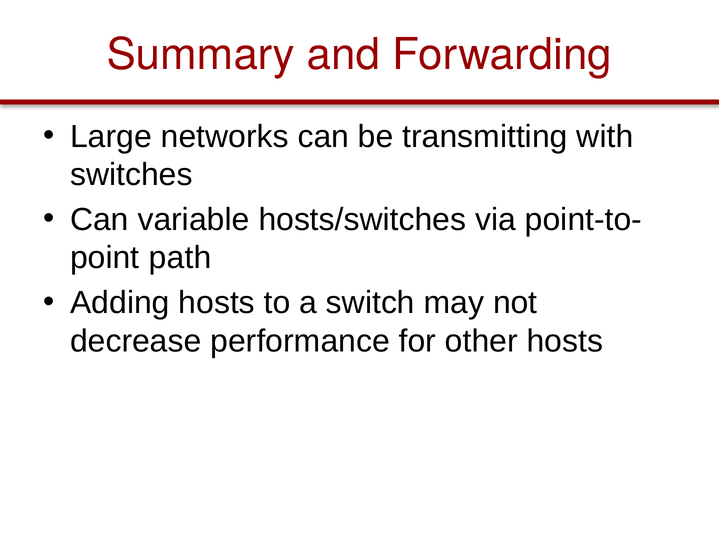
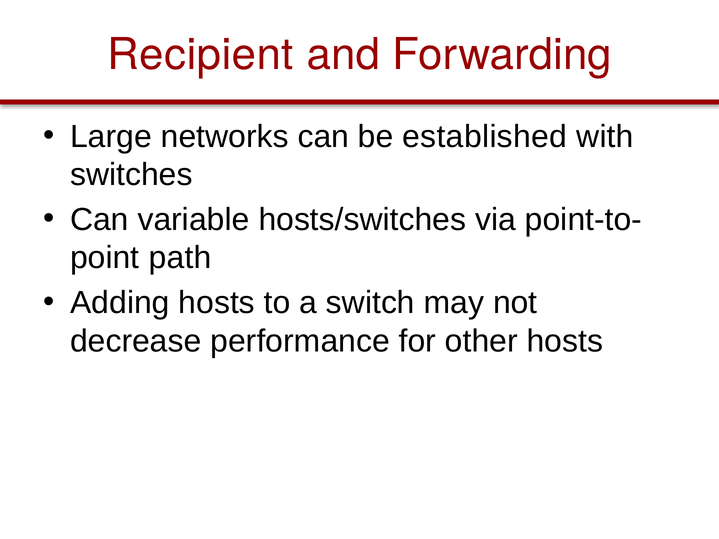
Summary: Summary -> Recipient (200, 55)
transmitting: transmitting -> established (485, 137)
